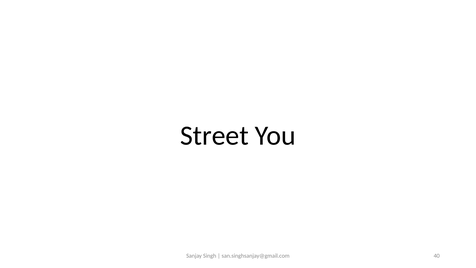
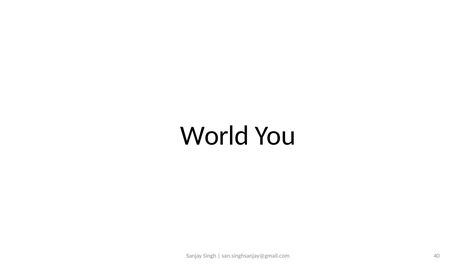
Street: Street -> World (215, 136)
